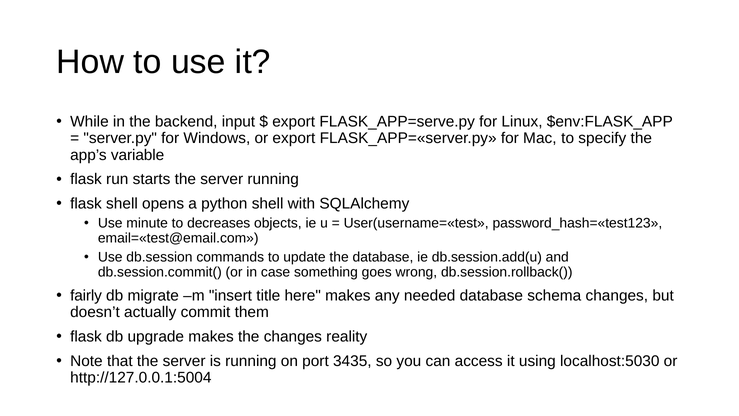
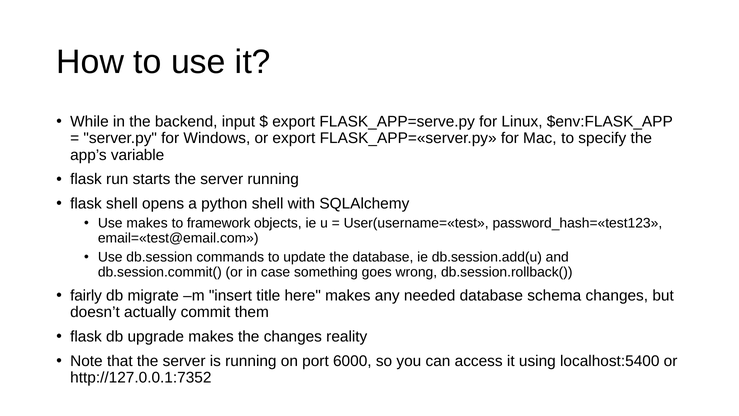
Use minute: minute -> makes (147, 223)
decreases: decreases -> framework (219, 223)
3435: 3435 -> 6000 (352, 361)
localhost:5030: localhost:5030 -> localhost:5400 (610, 361)
http://127.0.0.1:5004: http://127.0.0.1:5004 -> http://127.0.0.1:7352 (141, 377)
